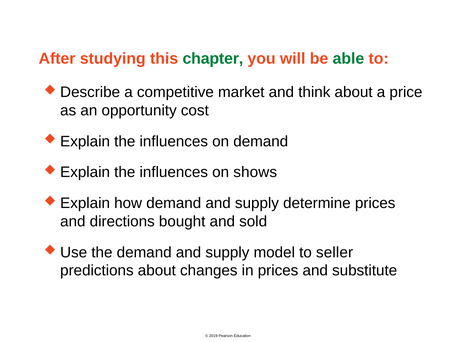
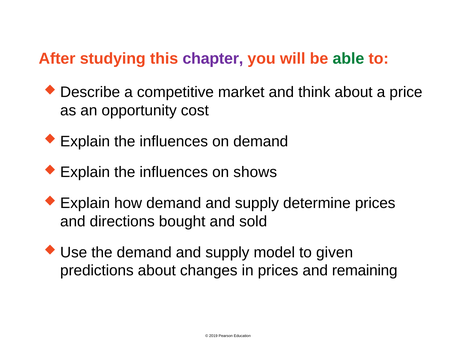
chapter colour: green -> purple (213, 58)
seller: seller -> given (335, 252)
substitute: substitute -> remaining (365, 271)
